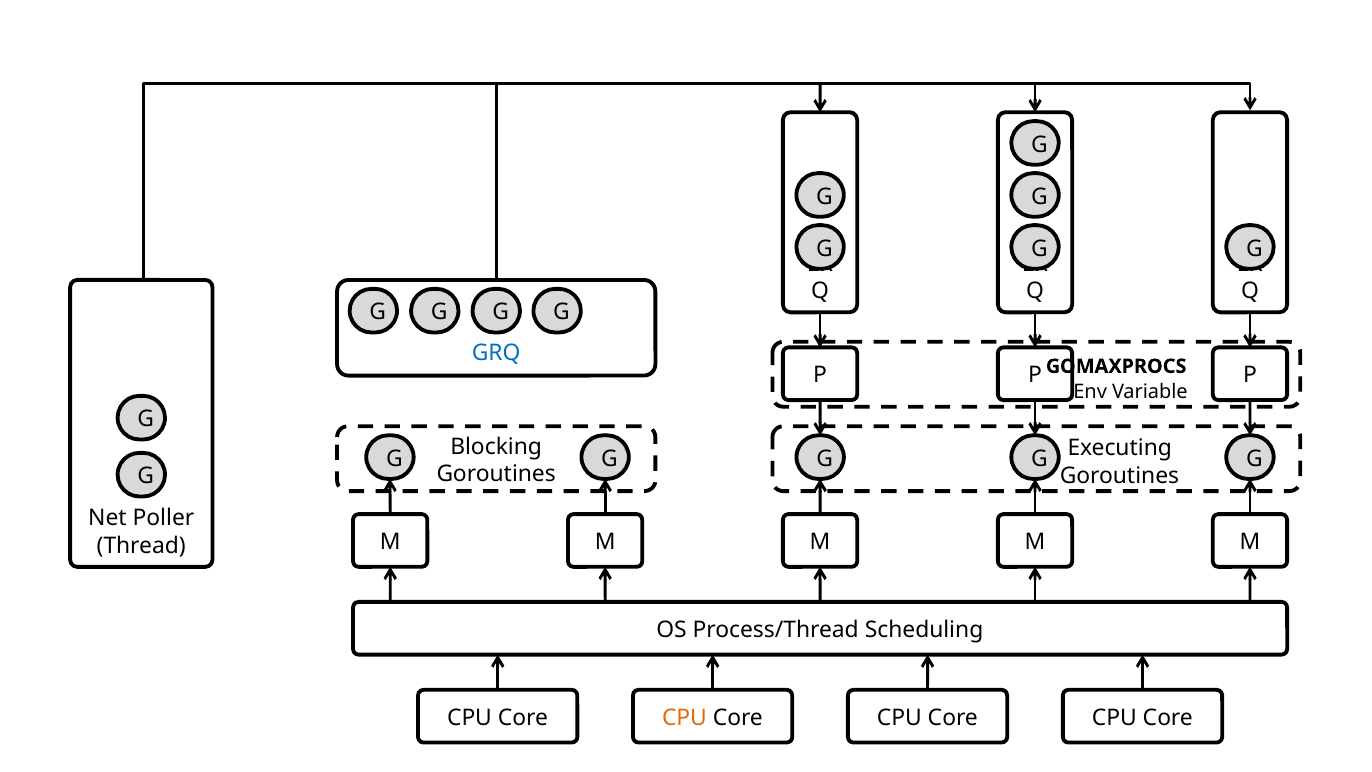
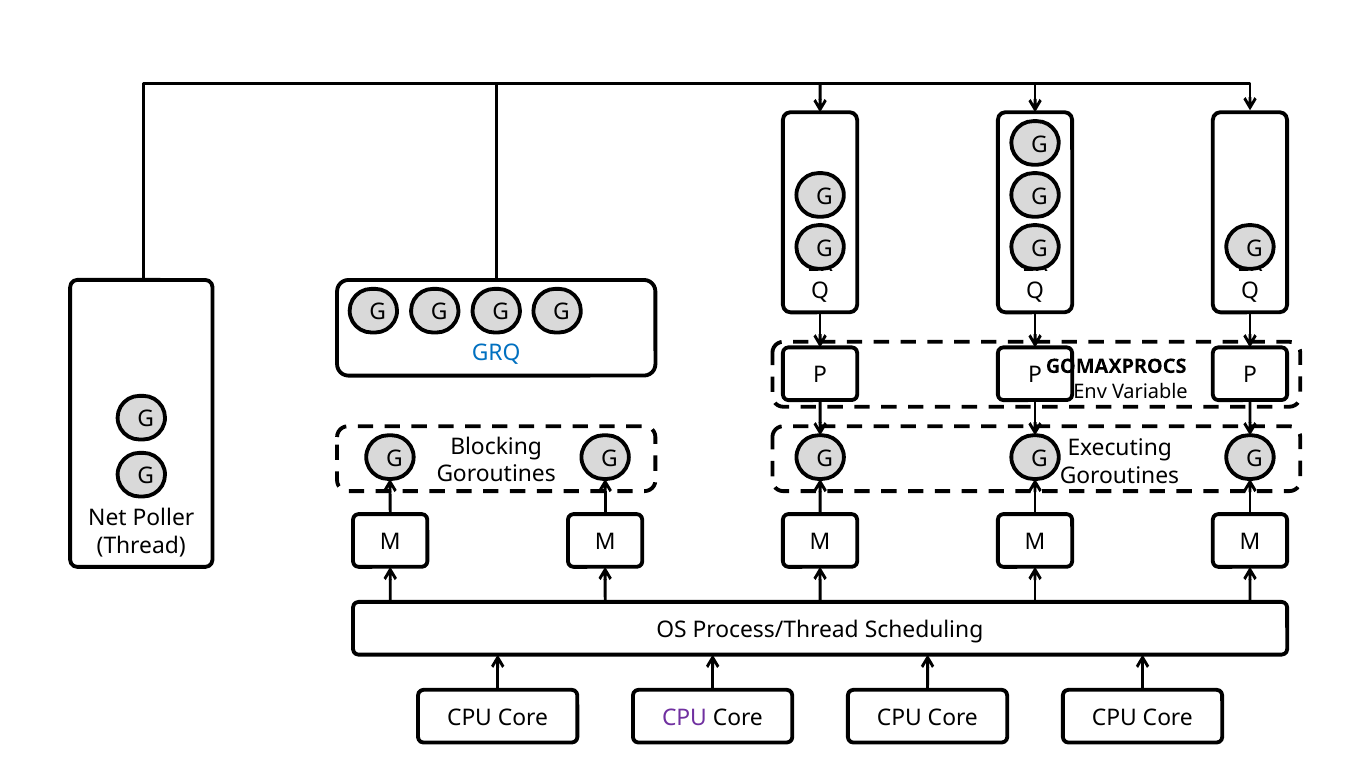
CPU colour: orange -> purple (684, 718)
